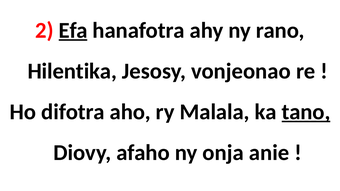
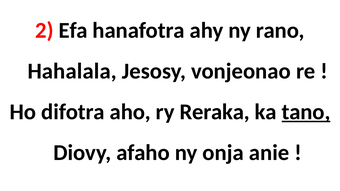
Efa underline: present -> none (73, 30)
Hilentika: Hilentika -> Hahalala (72, 71)
Malala: Malala -> Reraka (215, 112)
